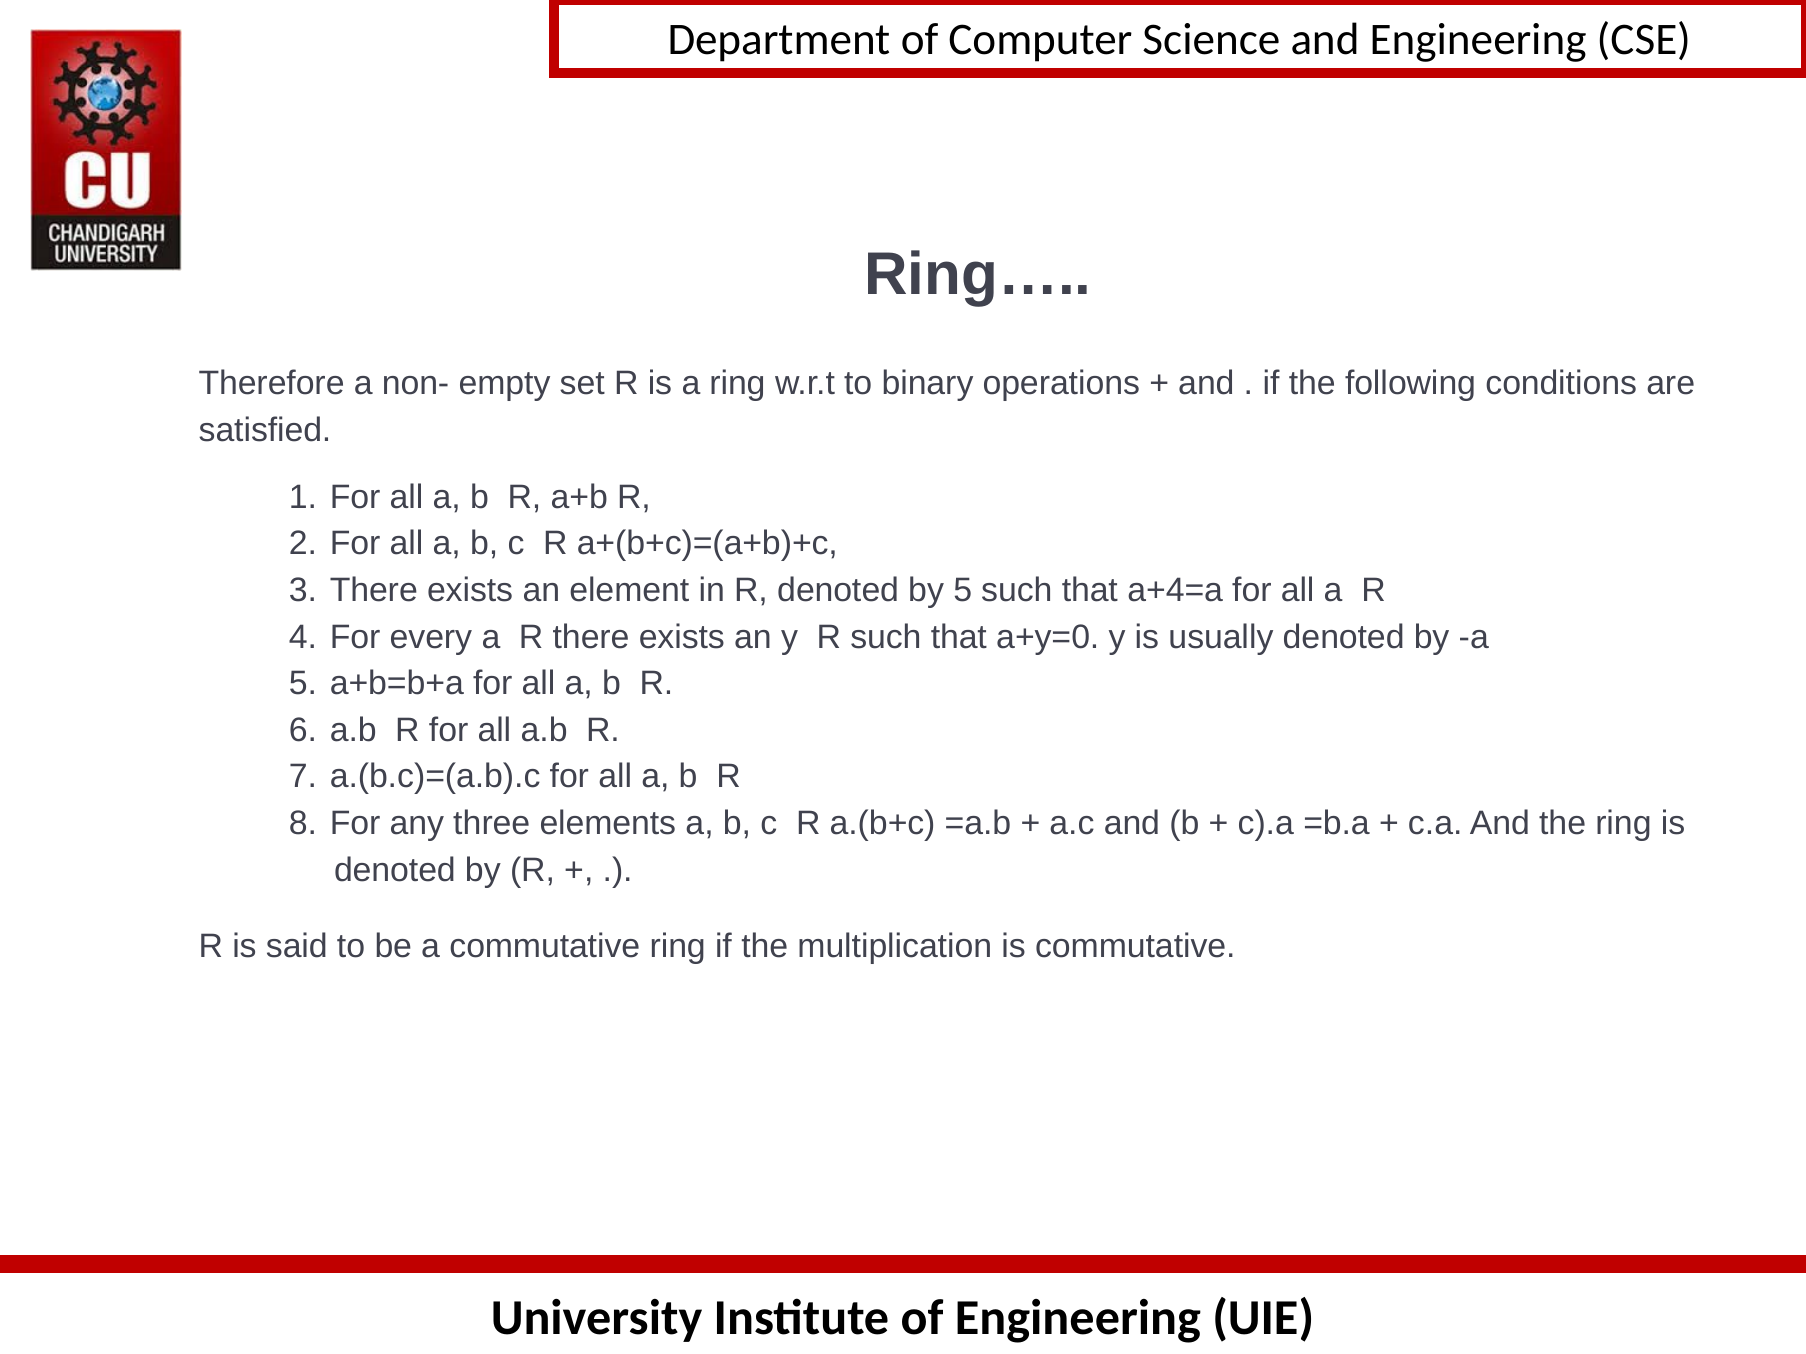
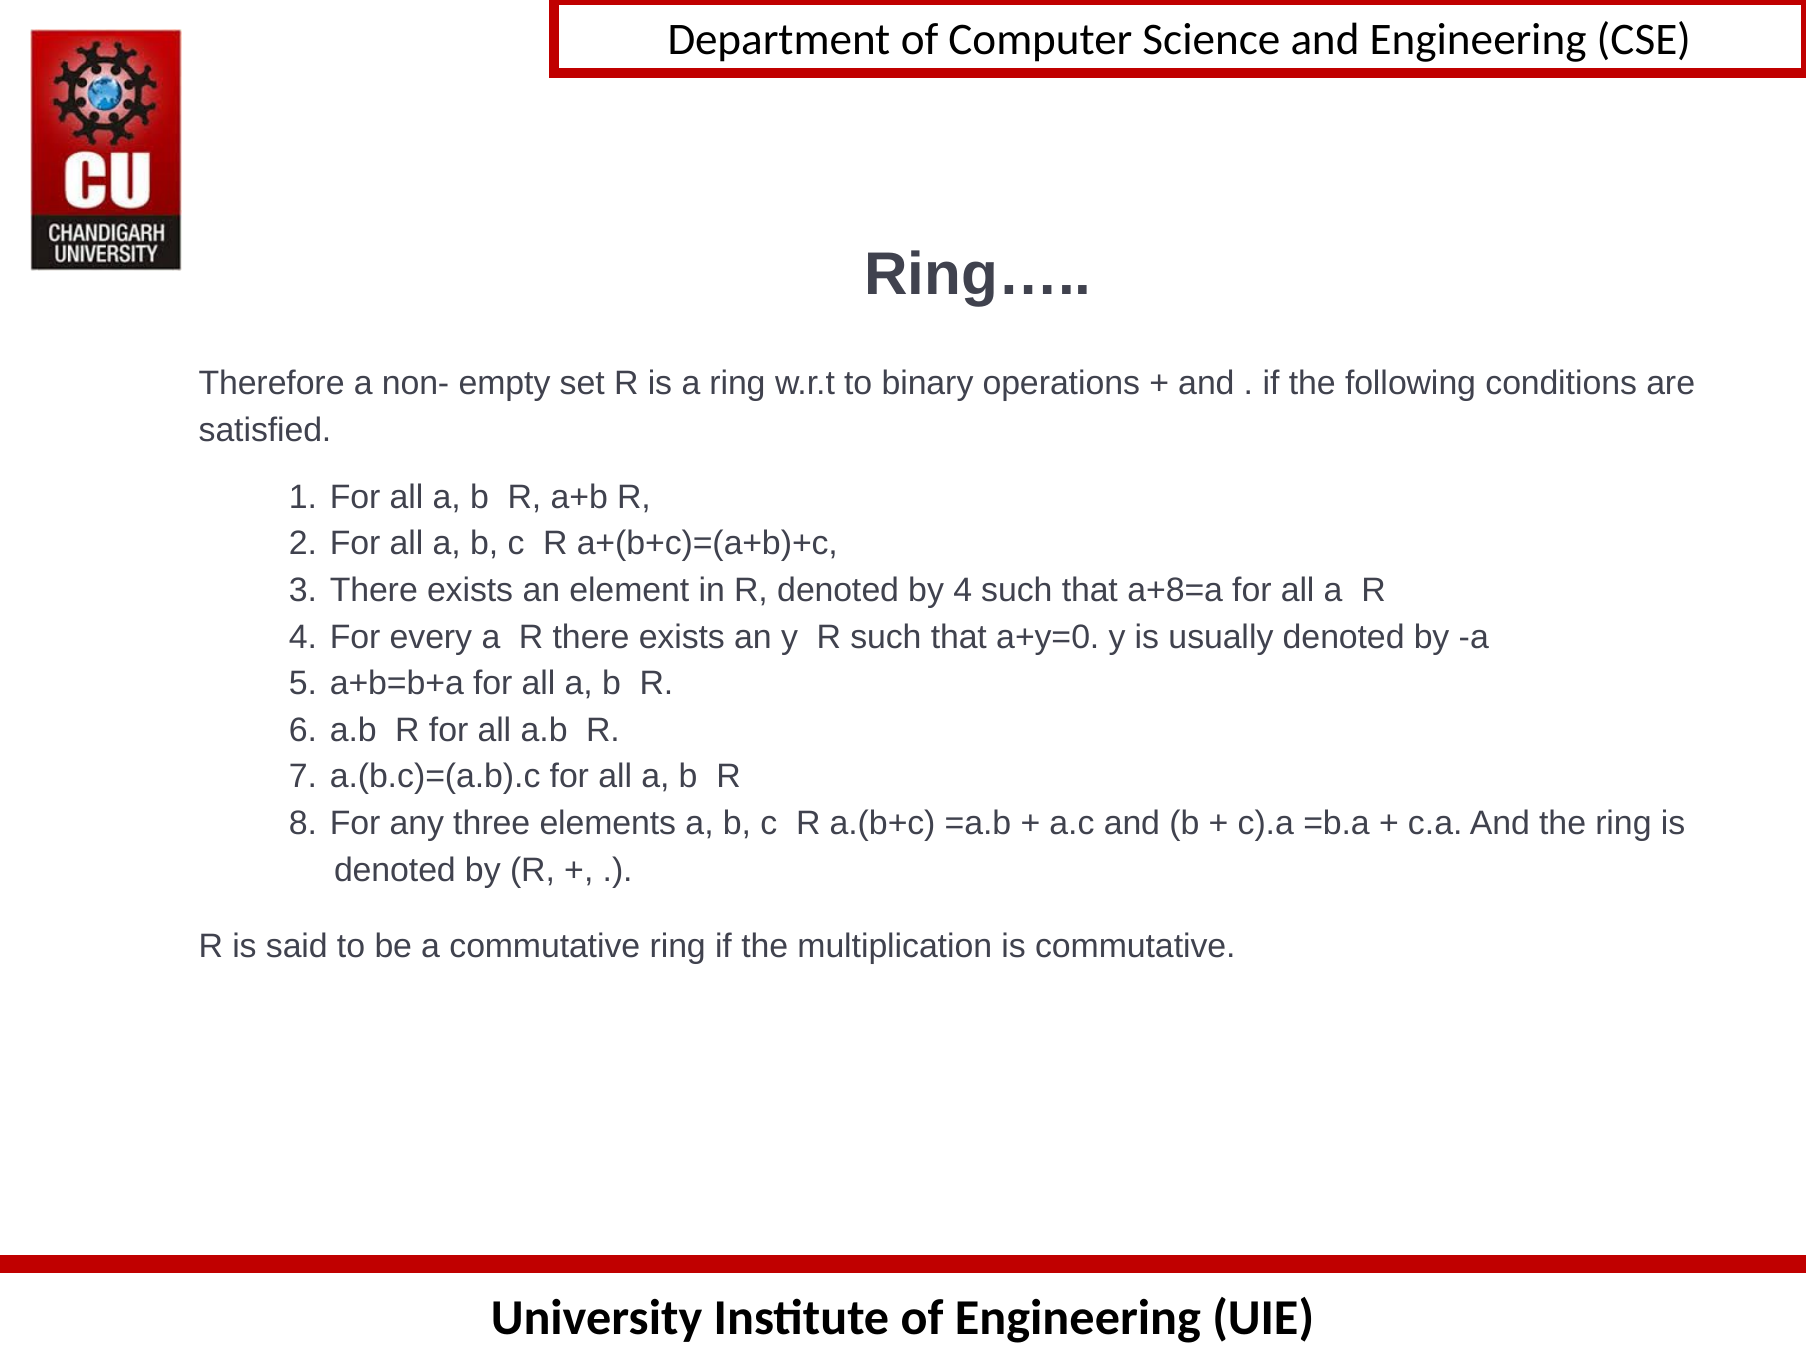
by 5: 5 -> 4 (963, 591)
a+4=a: a+4=a -> a+8=a (1175, 591)
